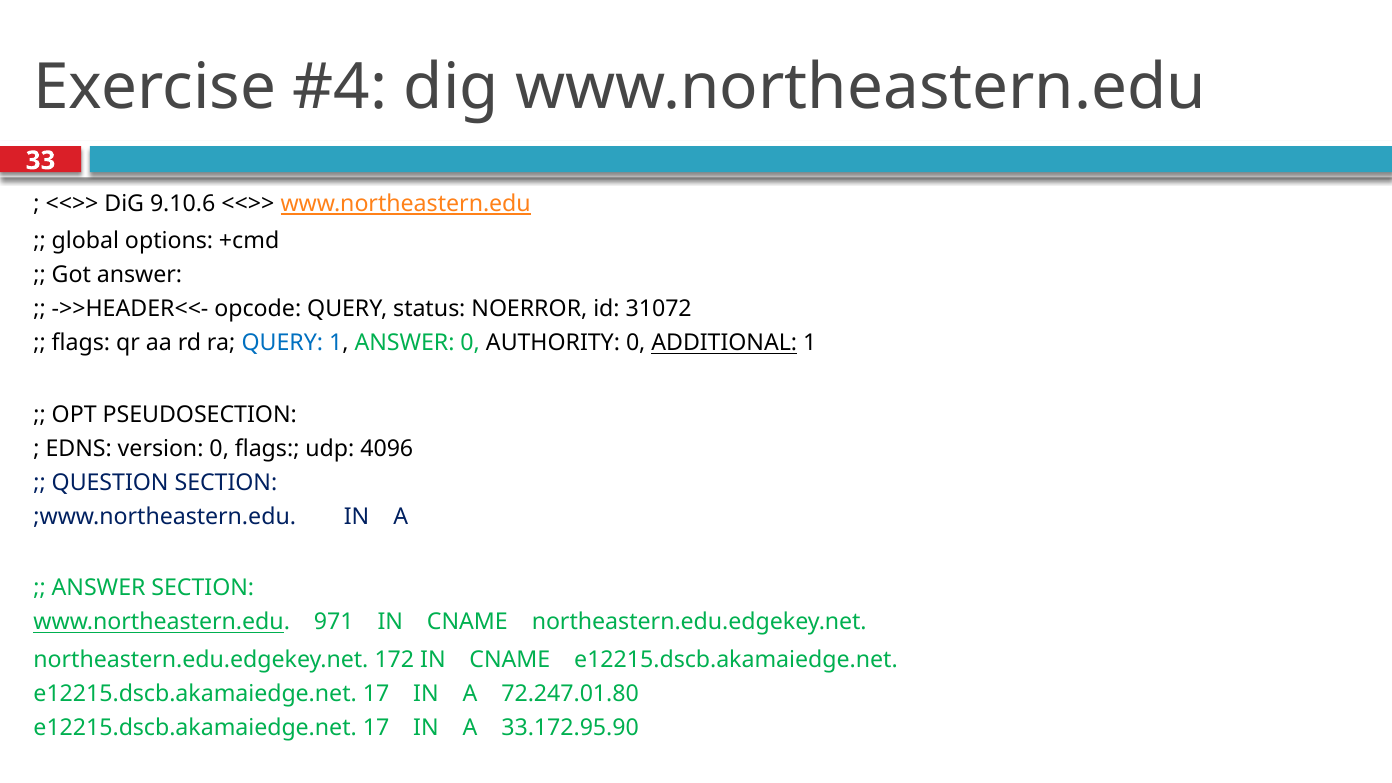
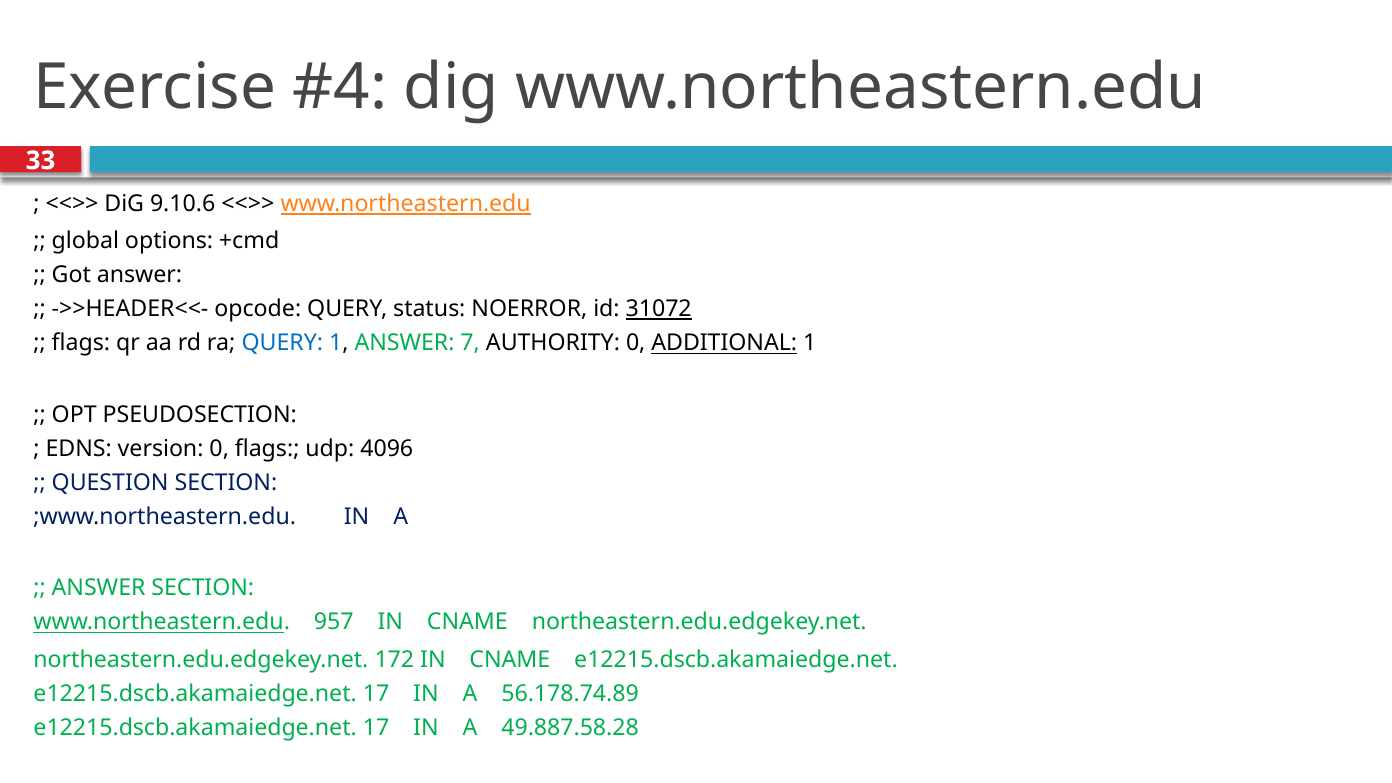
31072 underline: none -> present (659, 309)
ANSWER 0: 0 -> 7 (470, 343)
971: 971 -> 957 (334, 622)
72.247.01.80: 72.247.01.80 -> 56.178.74.89 (570, 694)
33.172.95.90: 33.172.95.90 -> 49.887.58.28 (570, 728)
